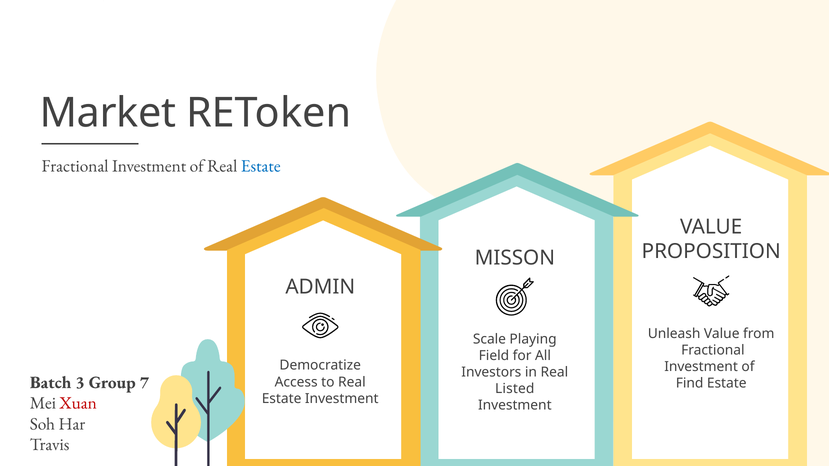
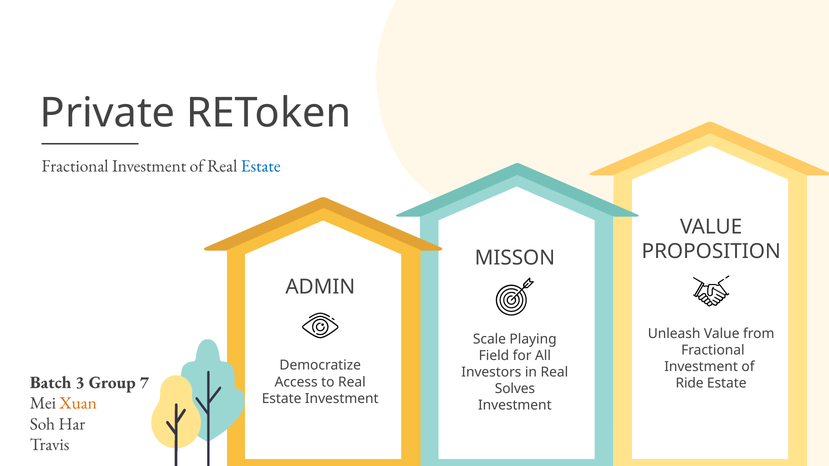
Market: Market -> Private (108, 113)
Find: Find -> Ride (690, 384)
Listed: Listed -> Solves (515, 389)
Xuan colour: red -> orange (78, 403)
